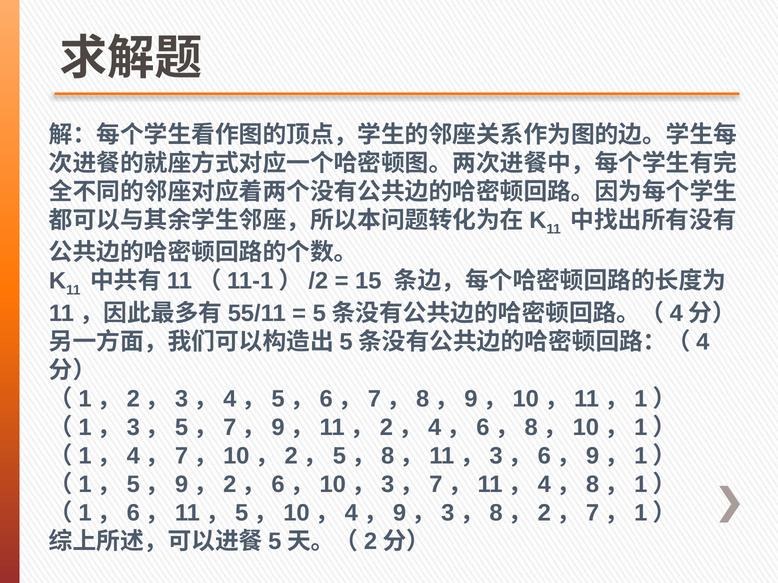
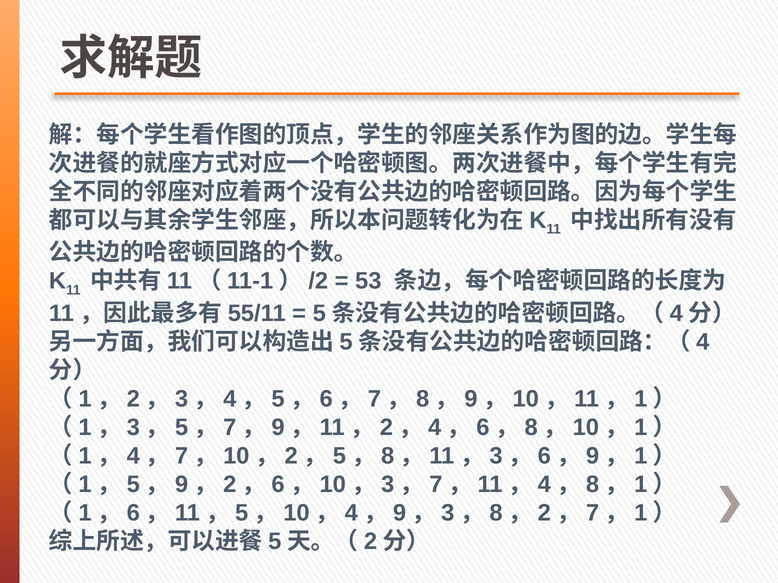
15: 15 -> 53 (368, 281)
